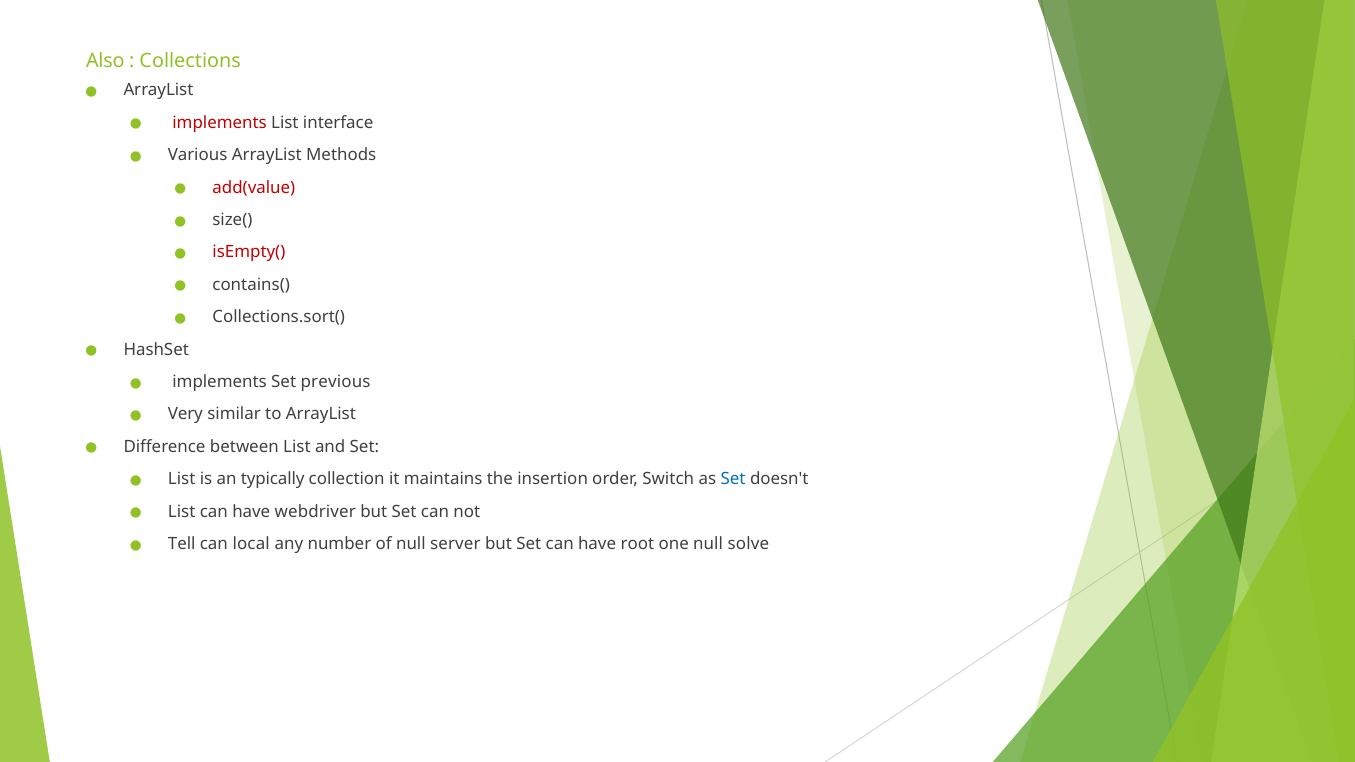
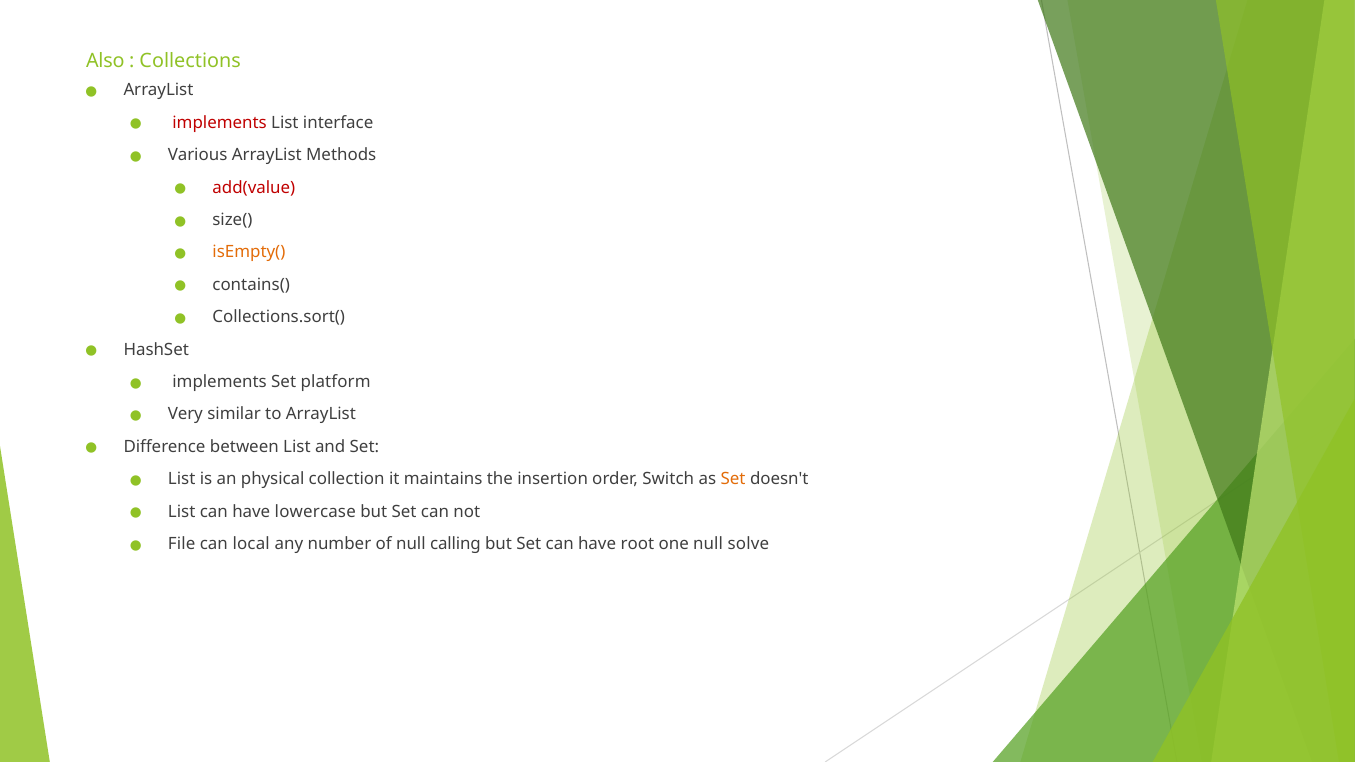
isEmpty( colour: red -> orange (249, 252)
previous: previous -> platform (336, 382)
typically: typically -> physical (273, 479)
Set colour: blue -> orange (733, 479)
webdriver: webdriver -> lowercase (315, 512)
Tell: Tell -> File (182, 544)
server: server -> calling (455, 544)
